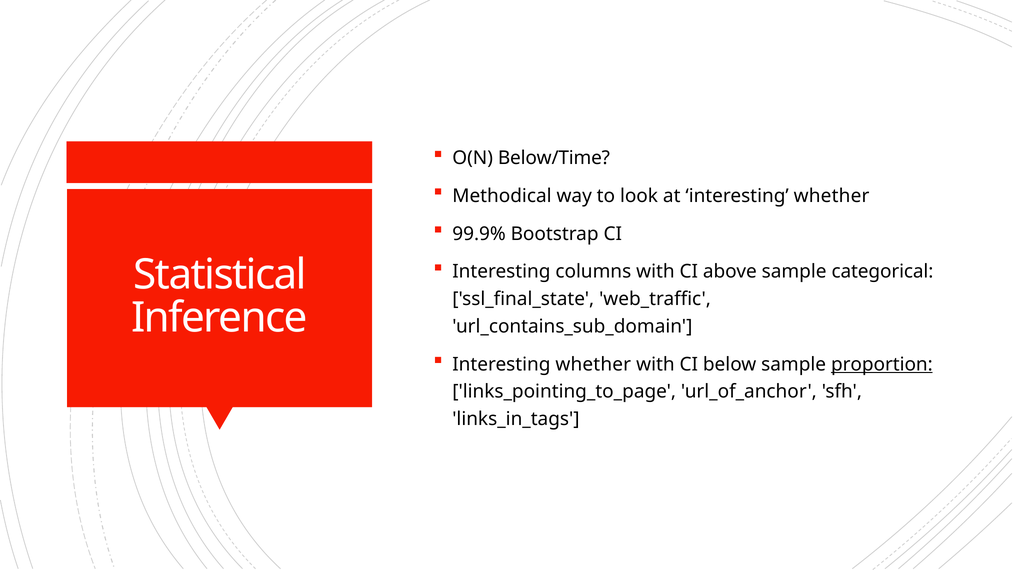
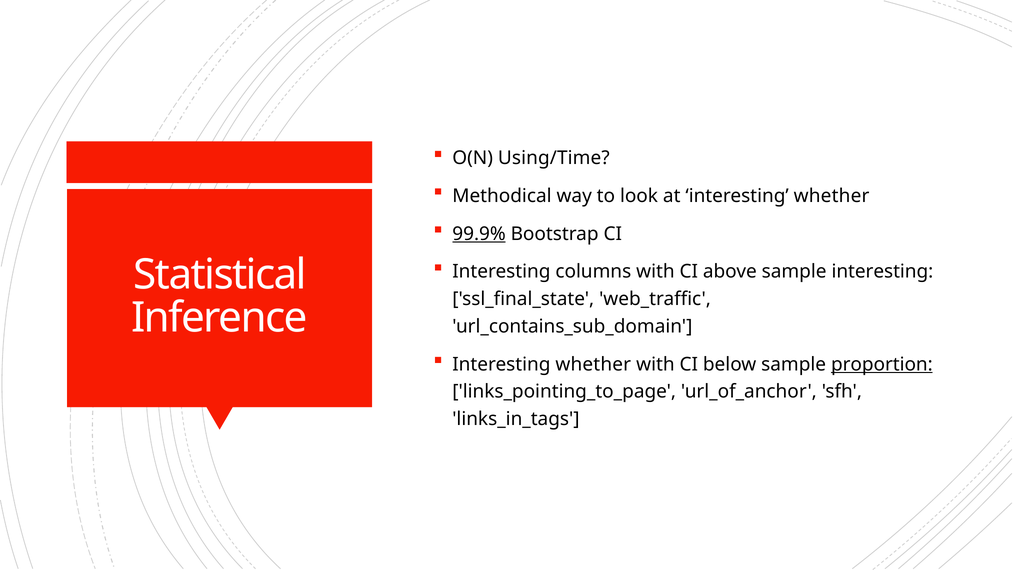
Below/Time: Below/Time -> Using/Time (554, 158)
99.9% underline: none -> present (479, 234)
sample categorical: categorical -> interesting (882, 272)
